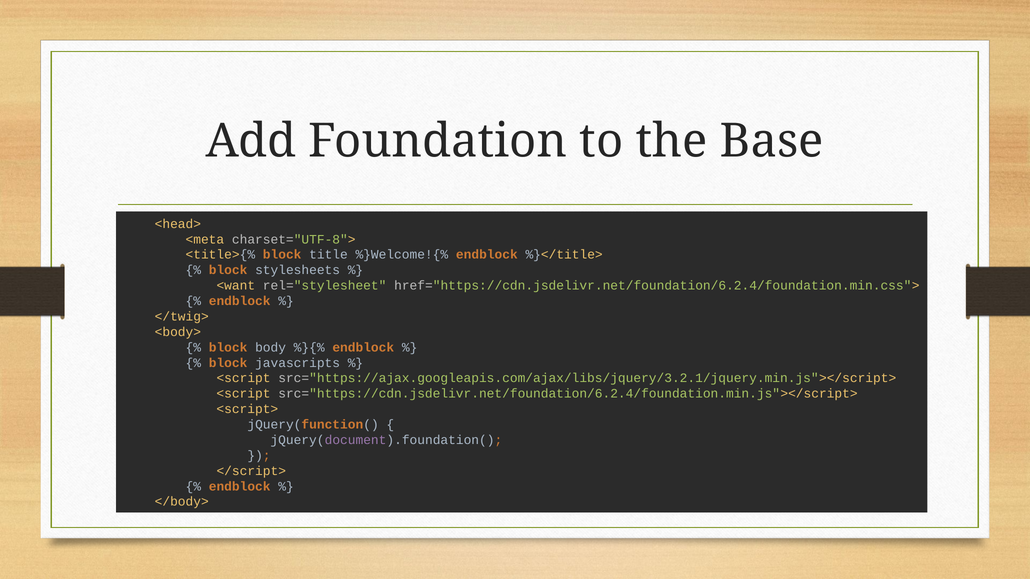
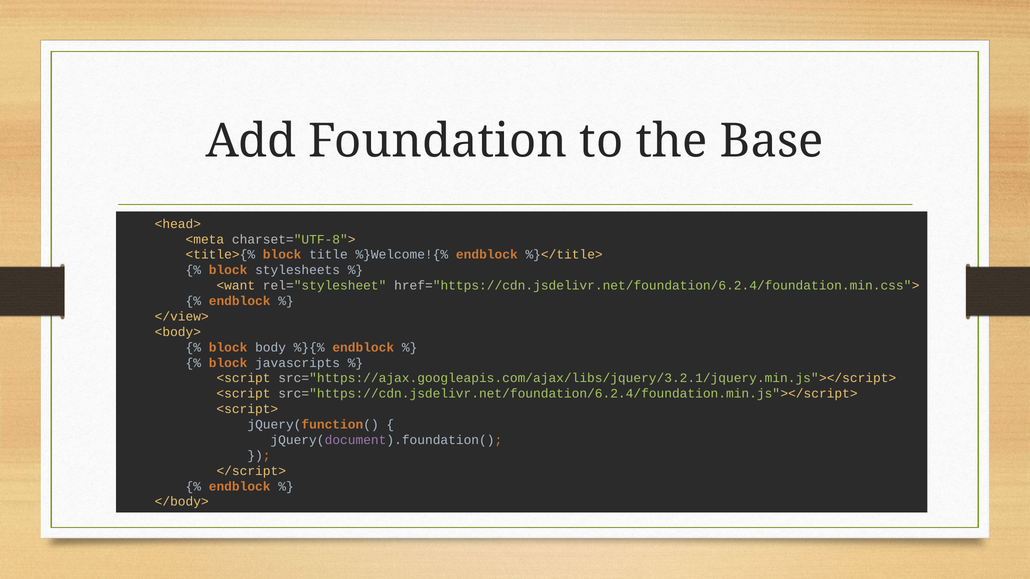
</twig>: </twig> -> </view> (182, 317)
